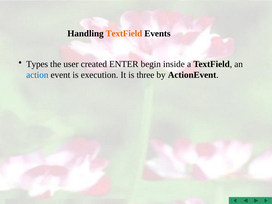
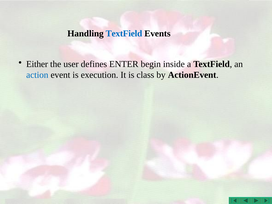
TextField colour: orange -> blue (124, 34)
Types: Types -> Either (37, 64)
created: created -> defines (94, 64)
three: three -> class (145, 75)
